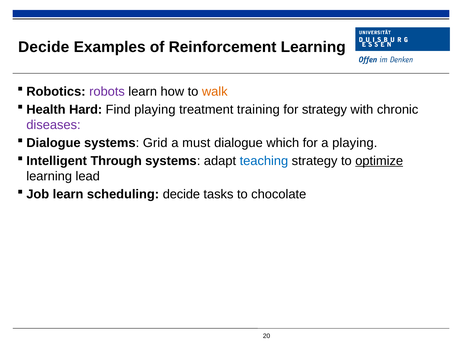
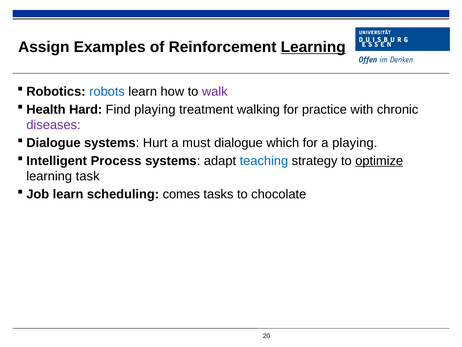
Decide: Decide -> Assign (44, 47)
Learning underline: none -> present (313, 47)
robots colour: purple -> blue (107, 91)
walk colour: orange -> purple (215, 91)
training: training -> walking (258, 109)
for strategy: strategy -> practice (324, 109)
Grid: Grid -> Hurt (155, 143)
Through: Through -> Process (116, 161)
lead: lead -> task (88, 176)
scheduling decide: decide -> comes (181, 194)
